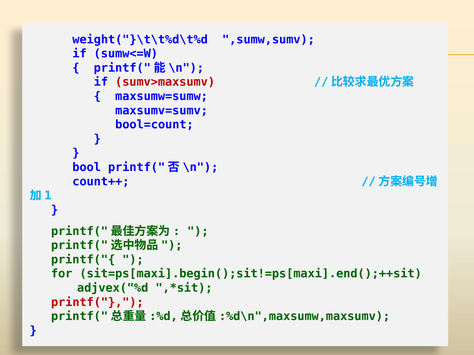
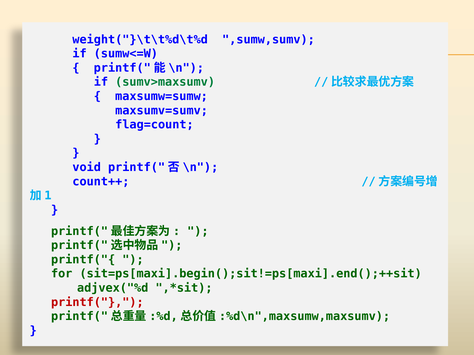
sumv>maxsumv colour: red -> green (165, 82)
bool=count: bool=count -> flag=count (154, 125)
bool: bool -> void (87, 167)
